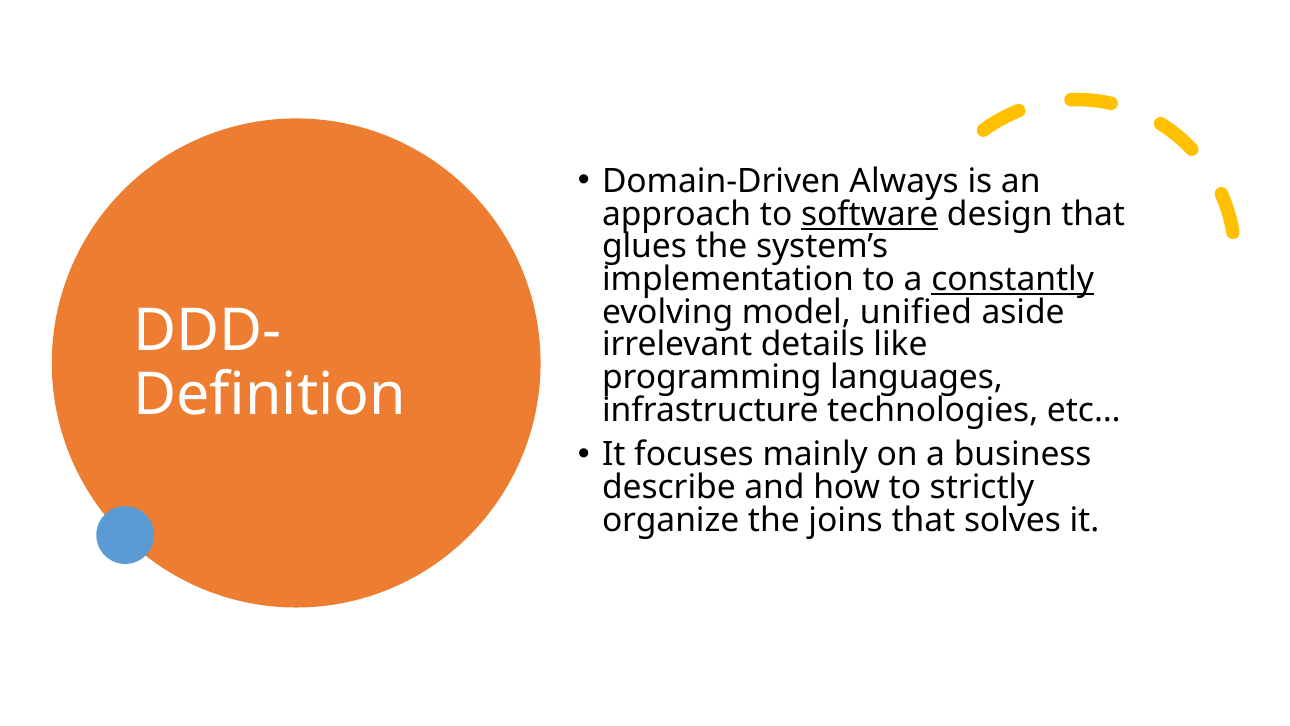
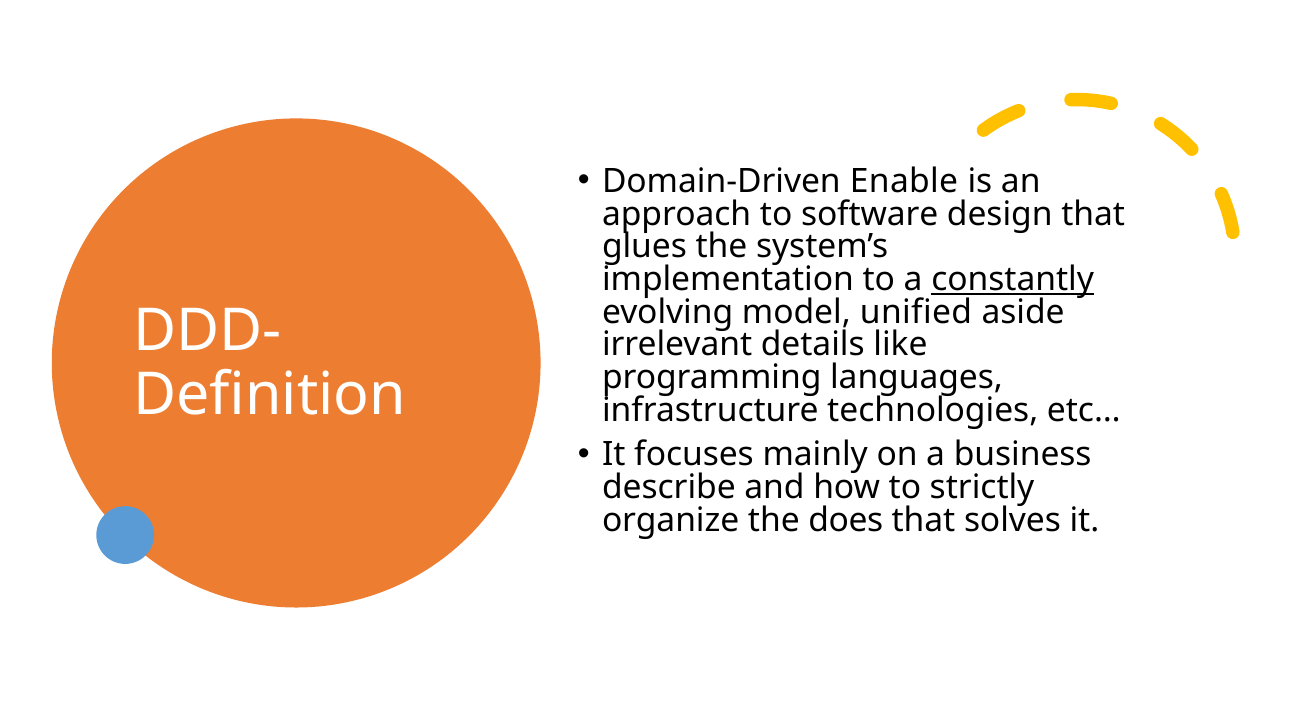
Always: Always -> Enable (904, 181)
software underline: present -> none (870, 214)
joins: joins -> does (846, 520)
